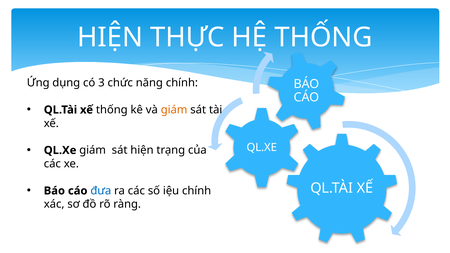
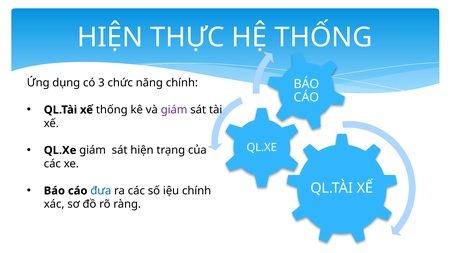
giám colour: orange -> purple (174, 110)
